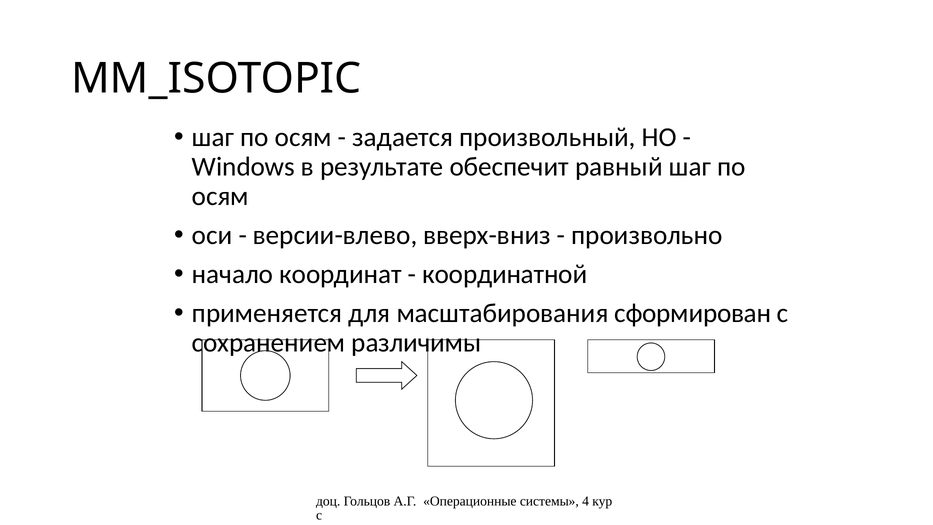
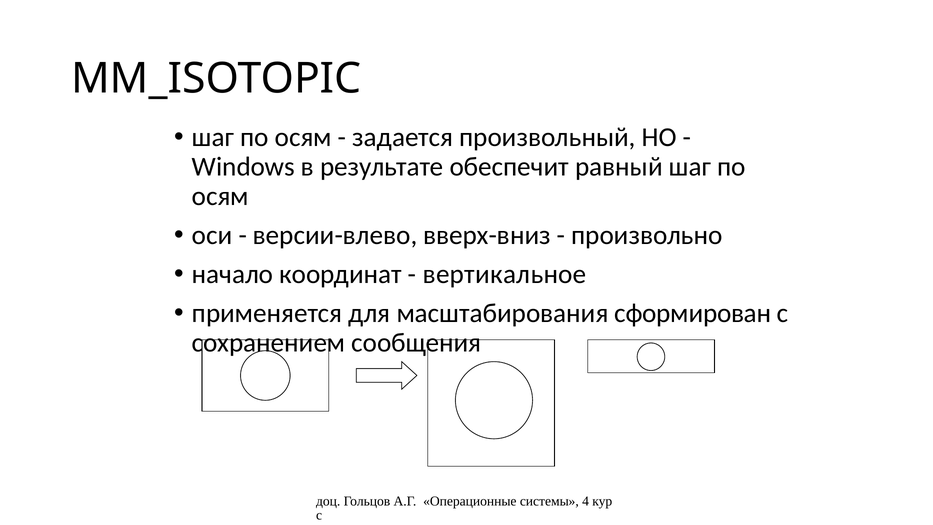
координатной: координатной -> вертикальное (505, 274)
различимы: различимы -> сообщения (416, 343)
